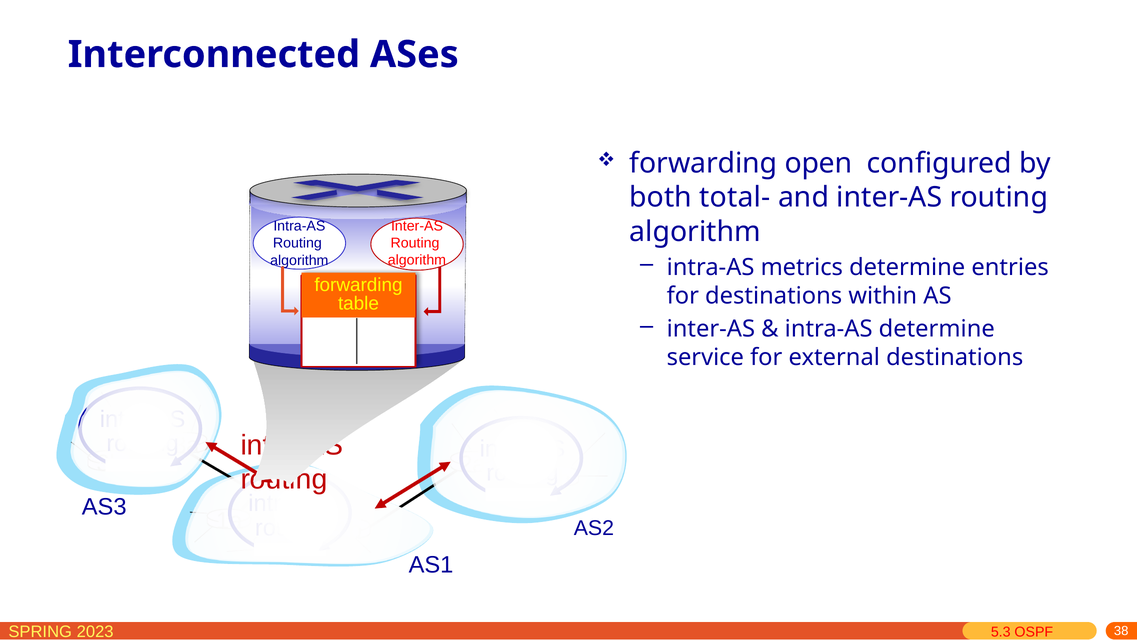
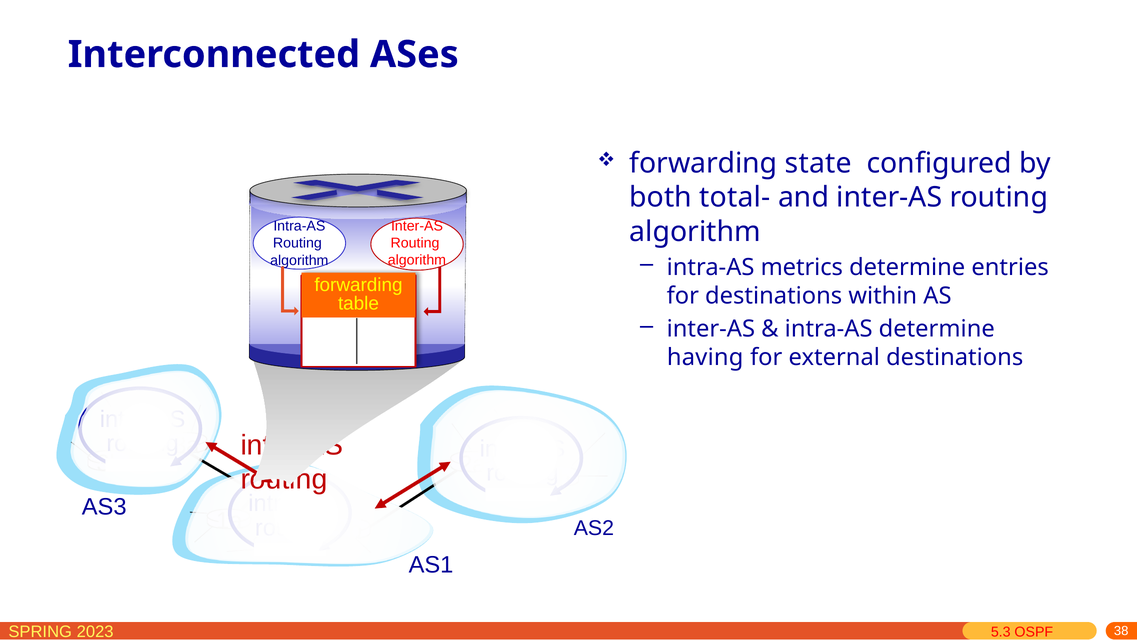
open: open -> state (818, 163)
service: service -> having (705, 357)
